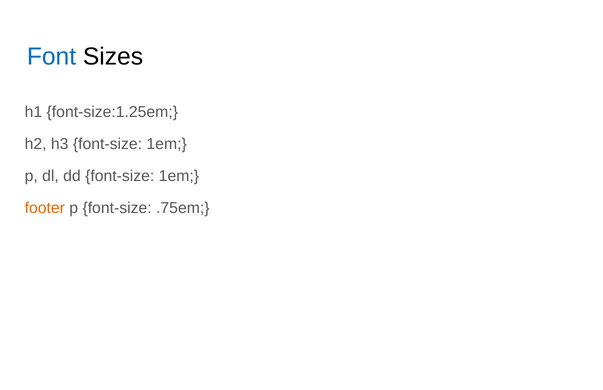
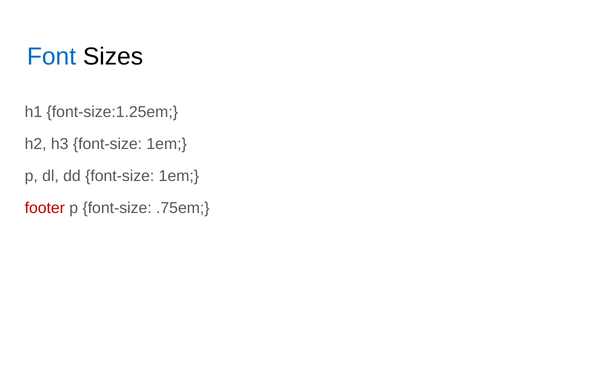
footer colour: orange -> red (45, 208)
